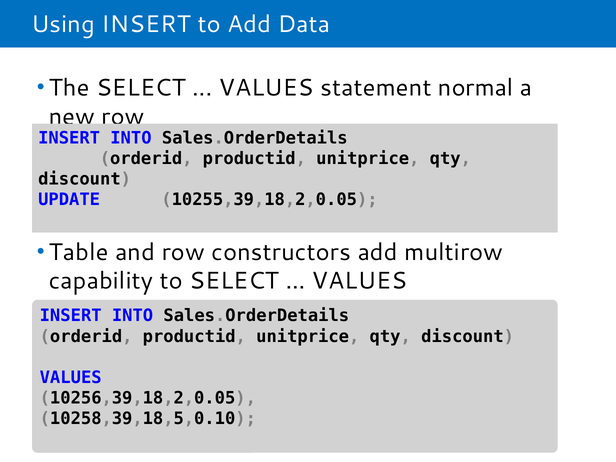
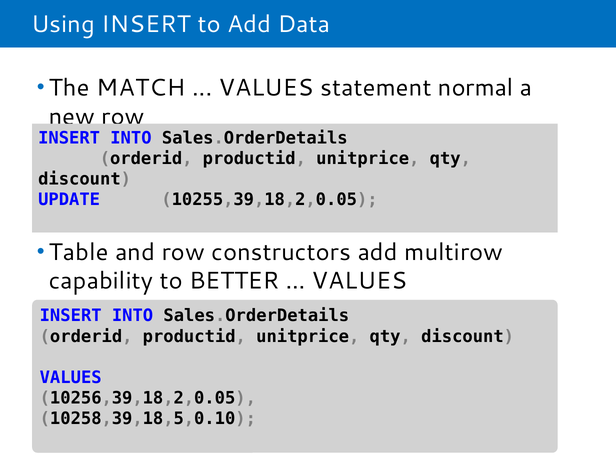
The SELECT: SELECT -> MATCH (141, 88)
to SELECT: SELECT -> BETTER (234, 281)
